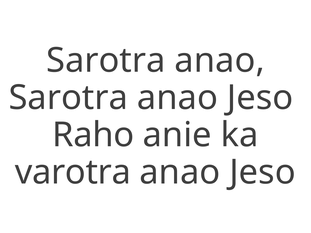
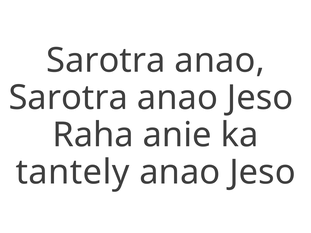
Raho: Raho -> Raha (93, 135)
varotra: varotra -> tantely (73, 172)
